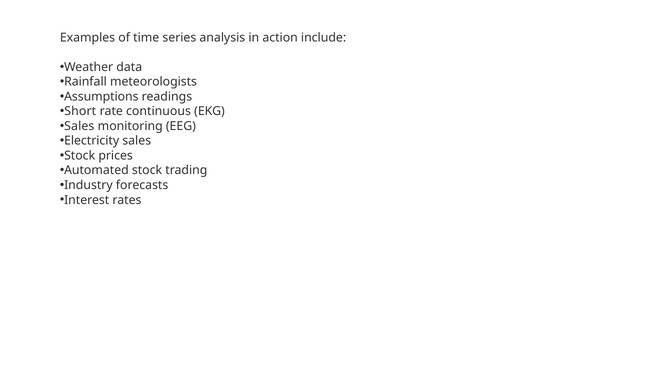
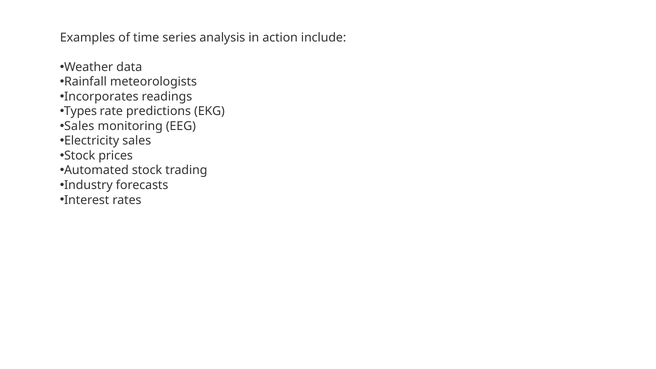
Assumptions: Assumptions -> Incorporates (101, 97)
Short: Short -> Types (80, 111)
continuous: continuous -> predictions (159, 111)
